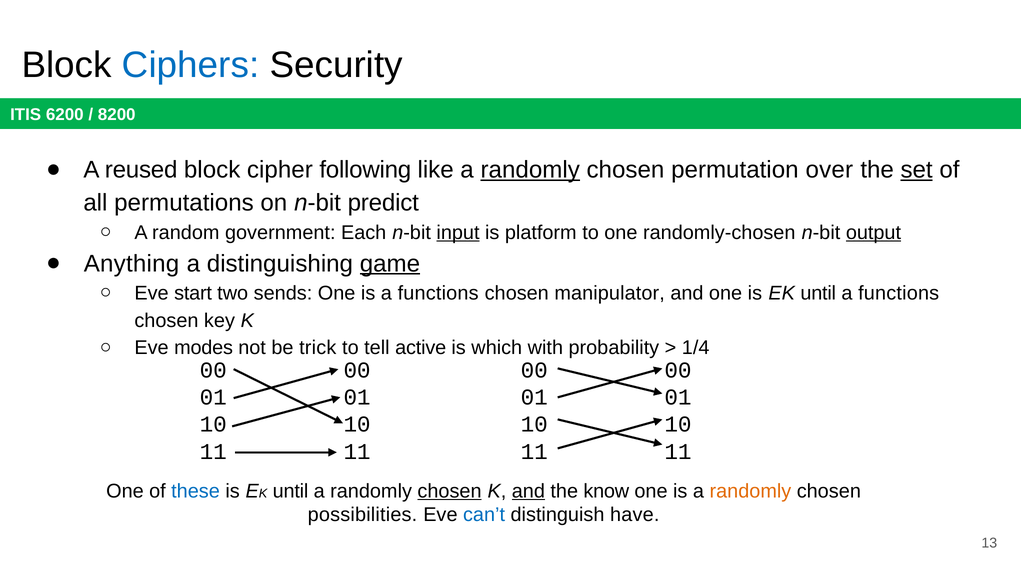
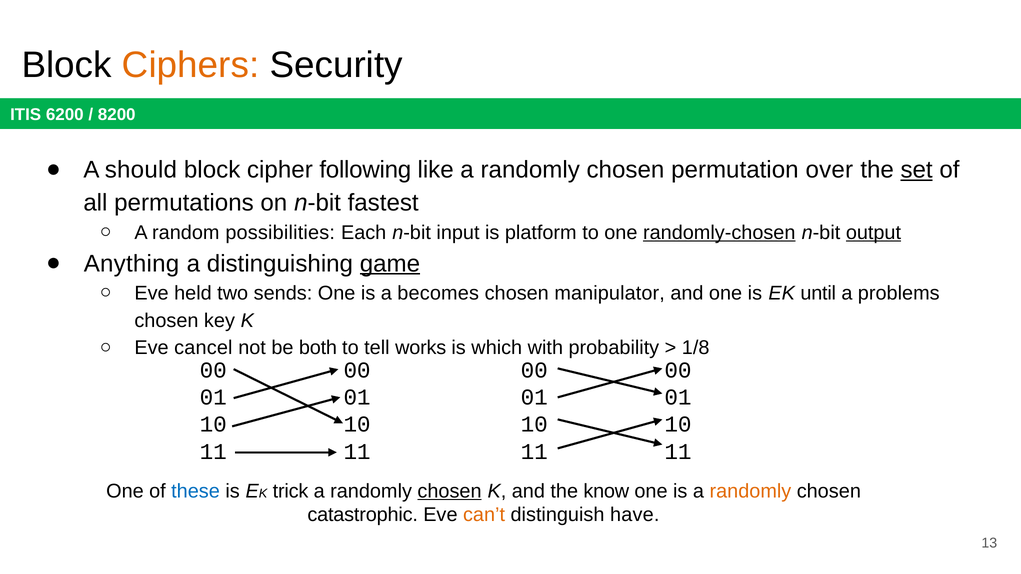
Ciphers colour: blue -> orange (191, 65)
reused: reused -> should (141, 170)
randomly underline: present -> none (530, 170)
predict: predict -> fastest (383, 203)
government: government -> possibilities (280, 233)
input underline: present -> none (458, 233)
randomly-chosen underline: none -> present (719, 233)
start: start -> held (193, 293)
is a functions: functions -> becomes (438, 293)
functions: functions -> problems (899, 293)
modes: modes -> cancel (203, 348)
trick: trick -> both (318, 348)
active: active -> works (421, 348)
1/4: 1/4 -> 1/8 (696, 348)
K until: until -> trick (291, 491)
and underline: present -> none (528, 491)
possibilities: possibilities -> catastrophic (363, 515)
can’t colour: blue -> orange (484, 515)
